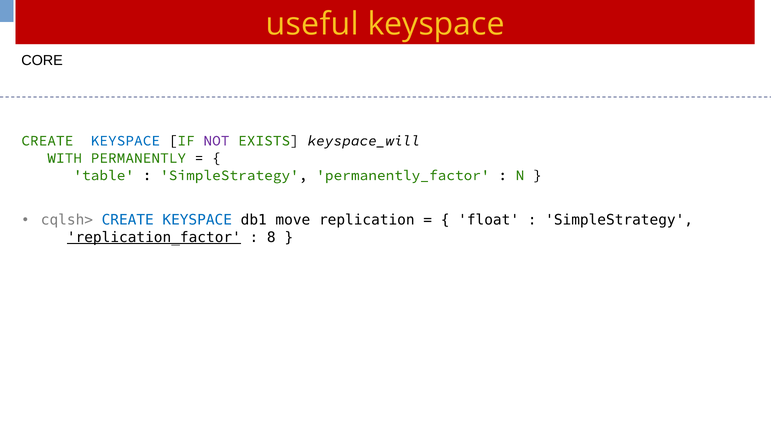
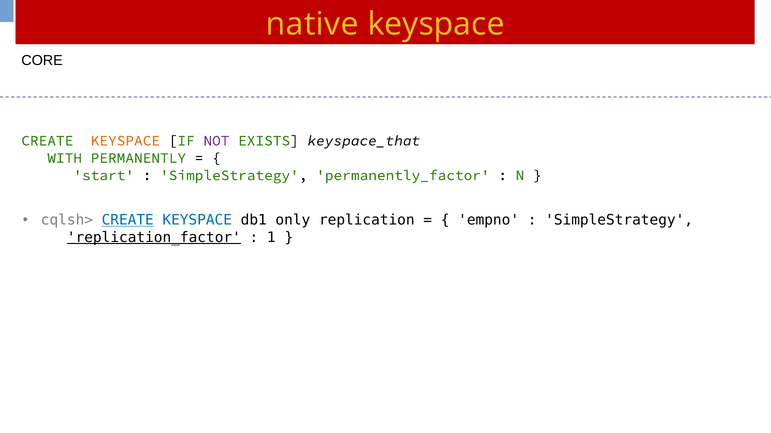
useful: useful -> native (312, 24)
KEYSPACE colour: blue -> orange (125, 141)
keyspace_will: keyspace_will -> keyspace_that (364, 141)
table: table -> start (104, 176)
CREATE underline: none -> present (128, 220)
move: move -> only (293, 220)
float: float -> empno (489, 220)
8: 8 -> 1 (271, 238)
